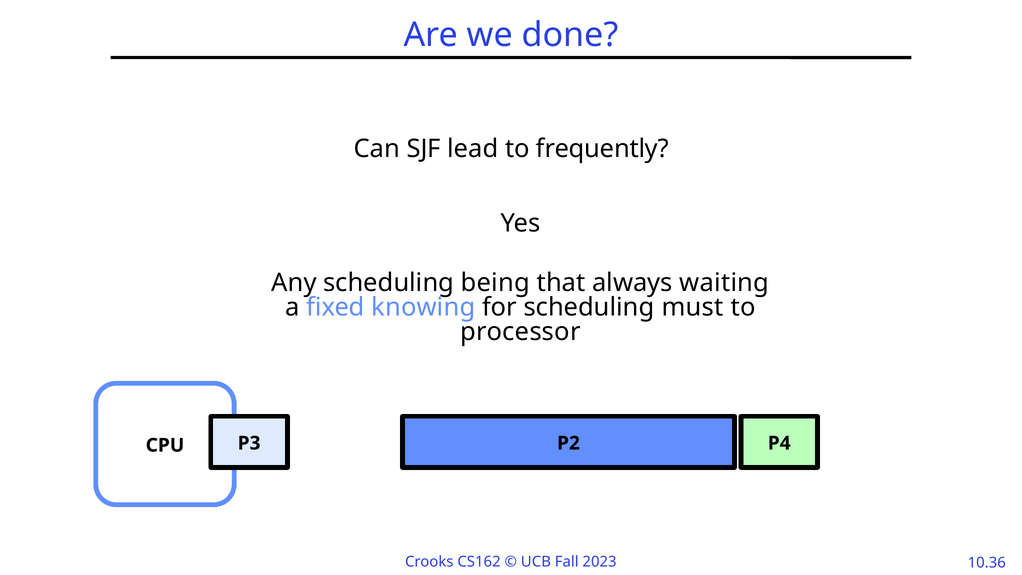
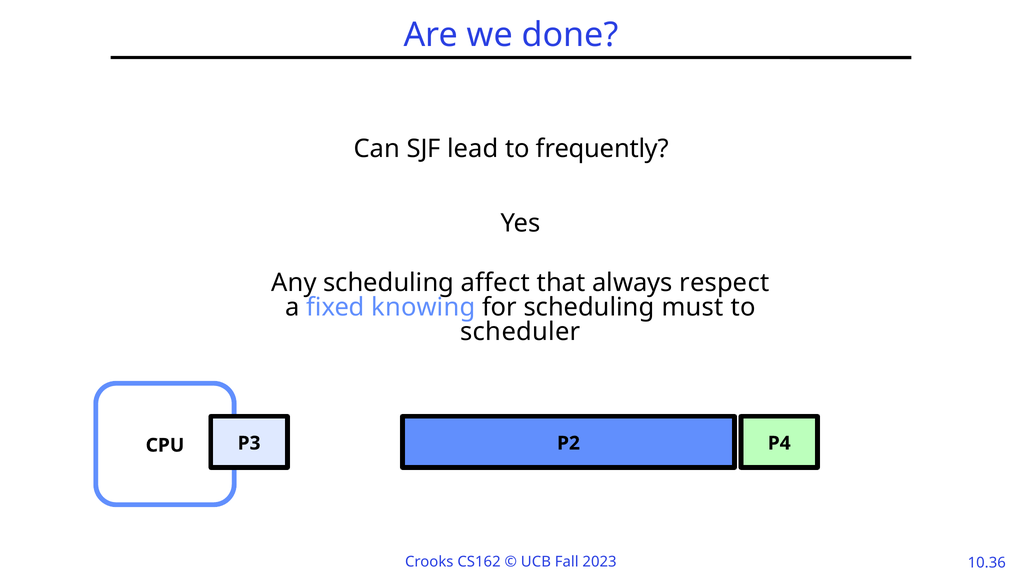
being: being -> affect (495, 283)
waiting: waiting -> respect (724, 283)
processor: processor -> scheduler (520, 332)
